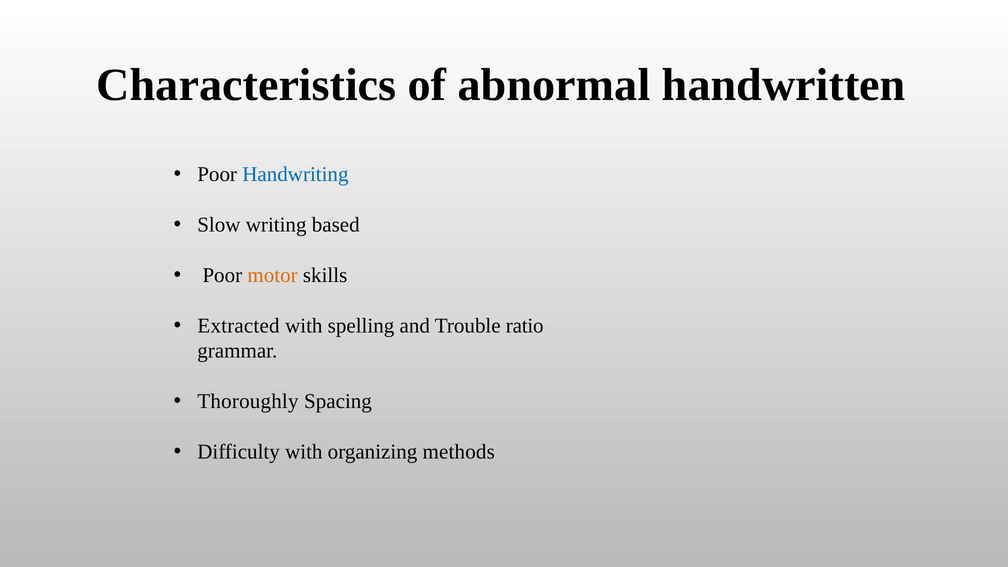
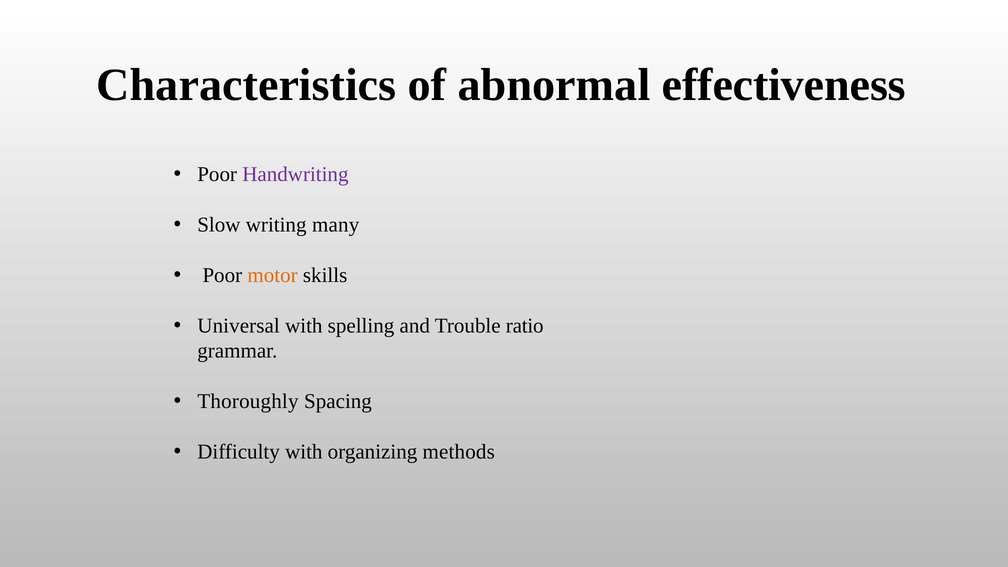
handwritten: handwritten -> effectiveness (784, 85)
Handwriting colour: blue -> purple (295, 175)
based: based -> many (336, 225)
Extracted: Extracted -> Universal (239, 326)
